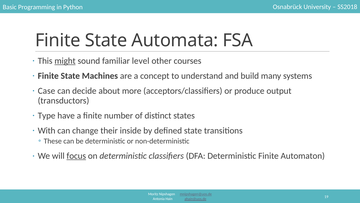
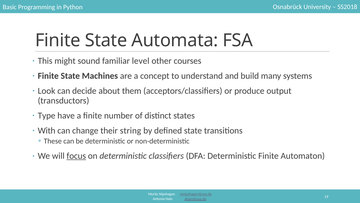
might underline: present -> none (65, 61)
Case: Case -> Look (47, 91)
more: more -> them (132, 91)
inside: inside -> string (131, 130)
